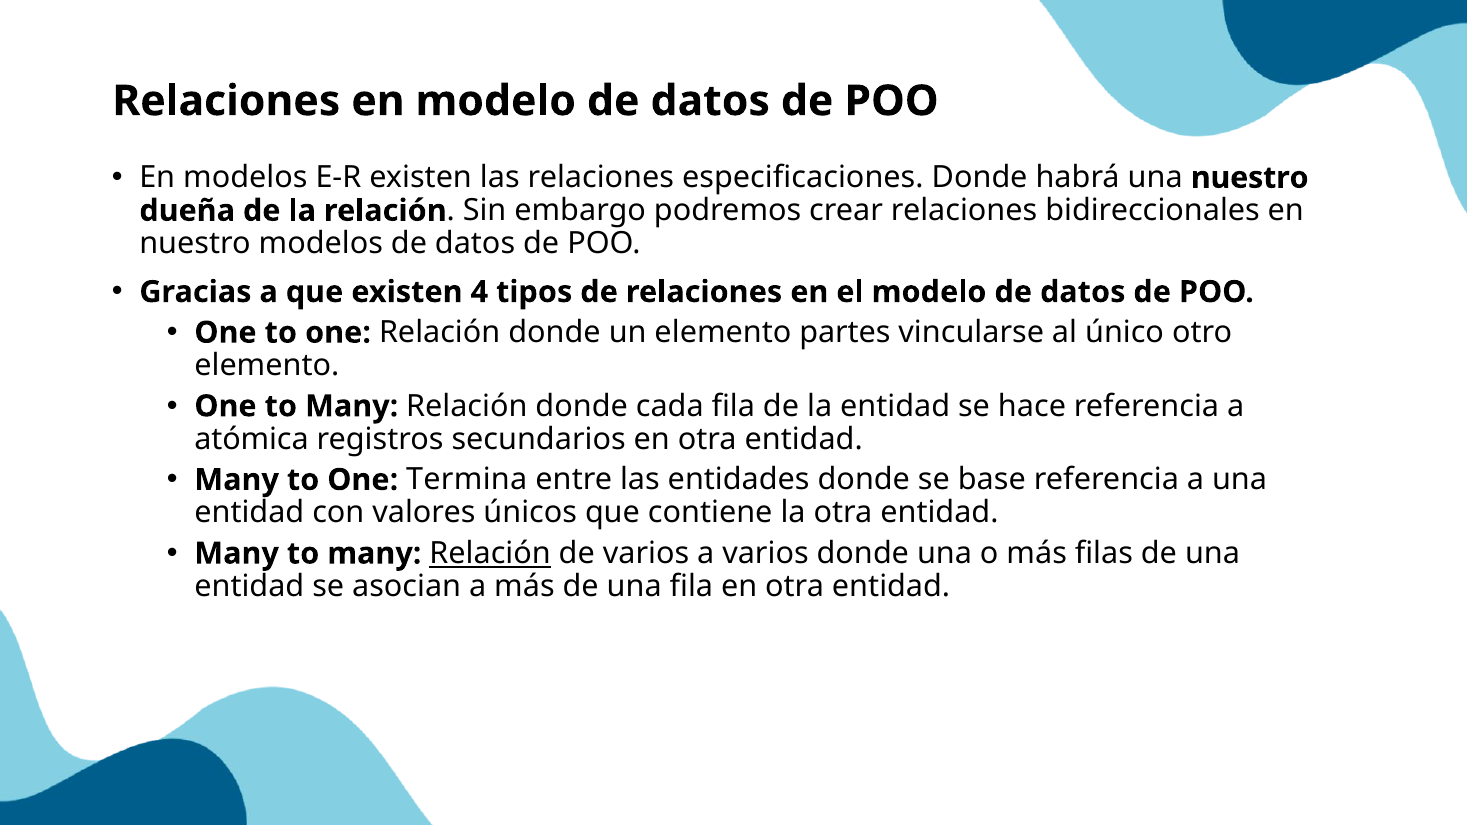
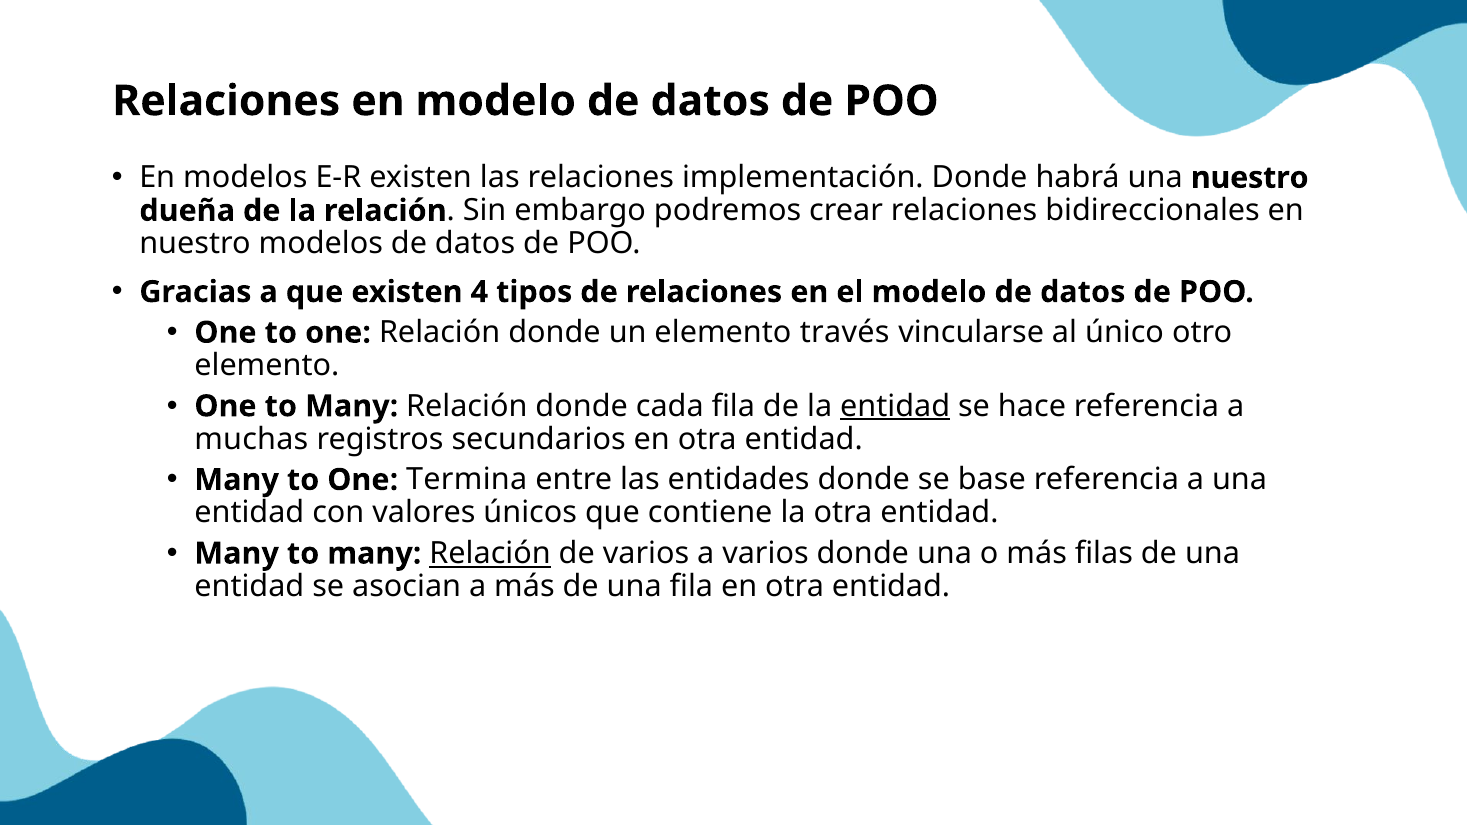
especificaciones: especificaciones -> implementación (803, 178)
partes: partes -> través (845, 333)
entidad underline: none -> present (895, 406)
atómica: atómica -> muchas (251, 439)
